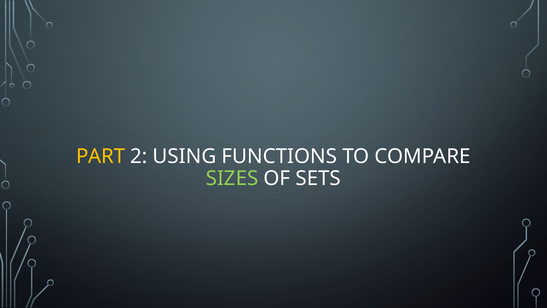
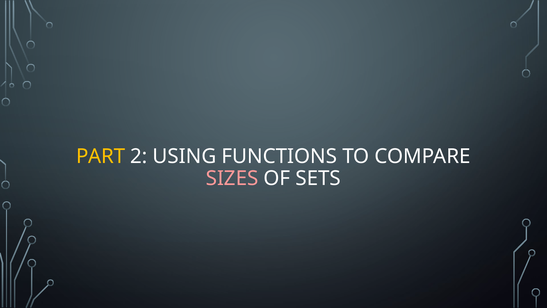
SIZES colour: light green -> pink (232, 178)
